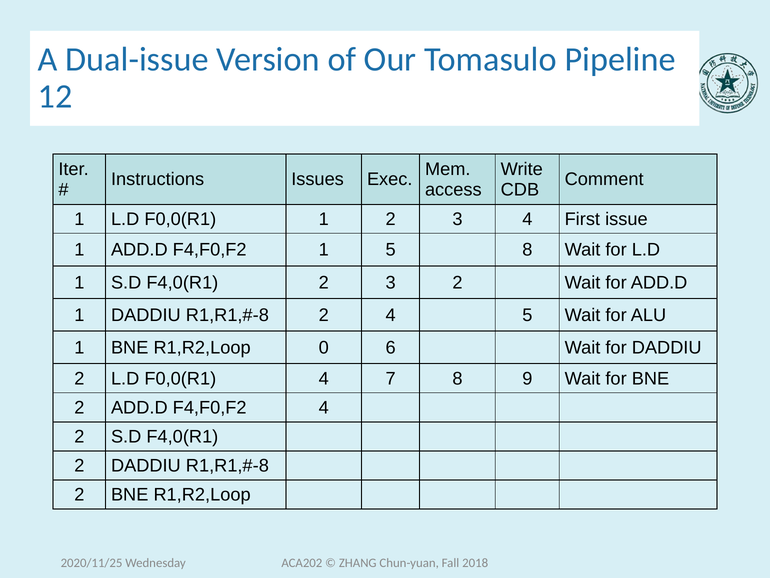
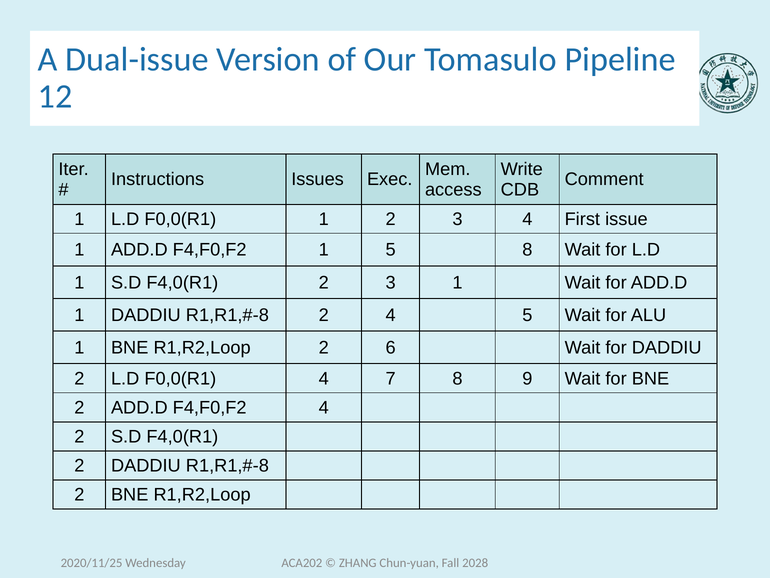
3 2: 2 -> 1 (458, 282)
R1,R2,Loop 0: 0 -> 2 (324, 347)
2018: 2018 -> 2028 (475, 562)
